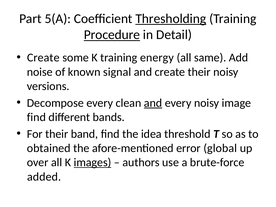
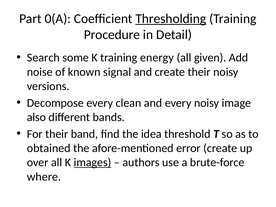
5(A: 5(A -> 0(A (58, 19)
Procedure underline: present -> none (112, 35)
Create: Create -> Search (43, 58)
same: same -> given (210, 58)
and underline: present -> none (153, 103)
find: find -> also (36, 117)
error global: global -> create (220, 148)
added: added -> where (44, 177)
